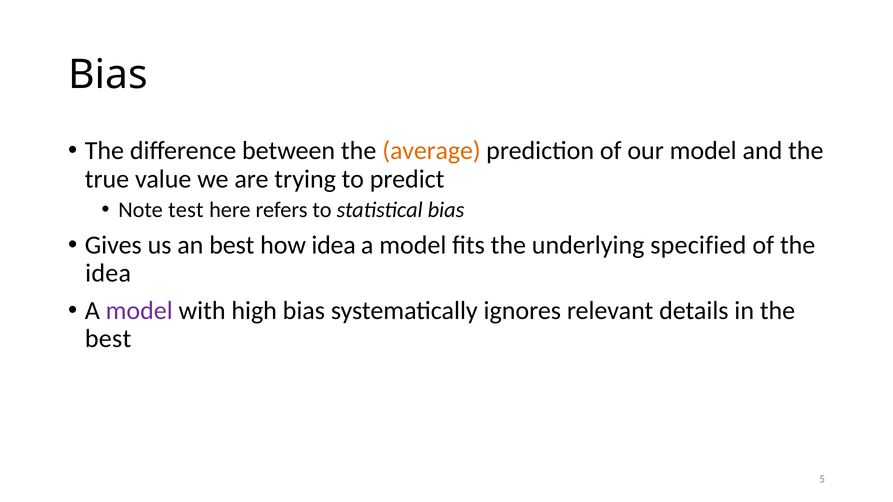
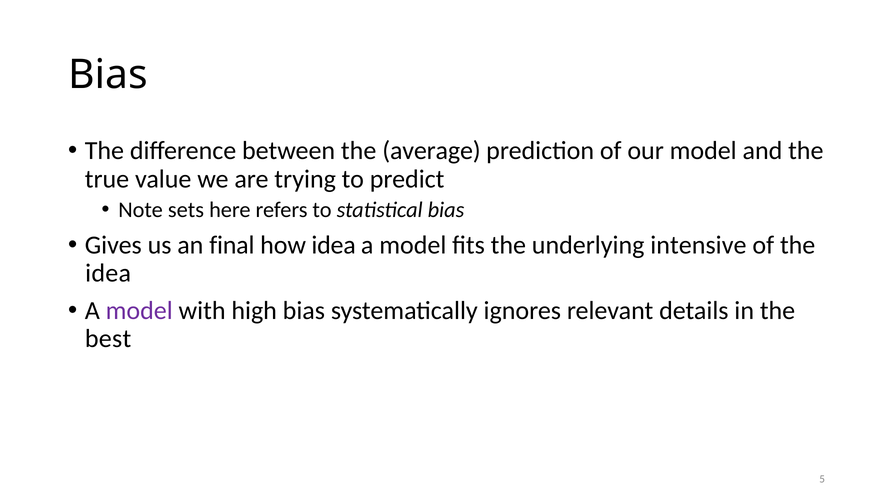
average colour: orange -> black (431, 151)
test: test -> sets (186, 210)
an best: best -> final (232, 245)
specified: specified -> intensive (698, 245)
